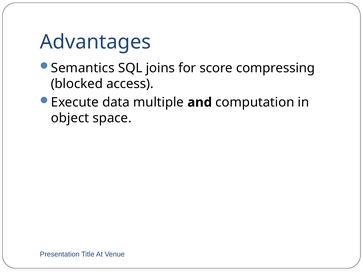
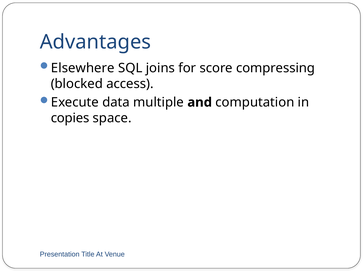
Semantics: Semantics -> Elsewhere (83, 68)
object: object -> copies (70, 118)
